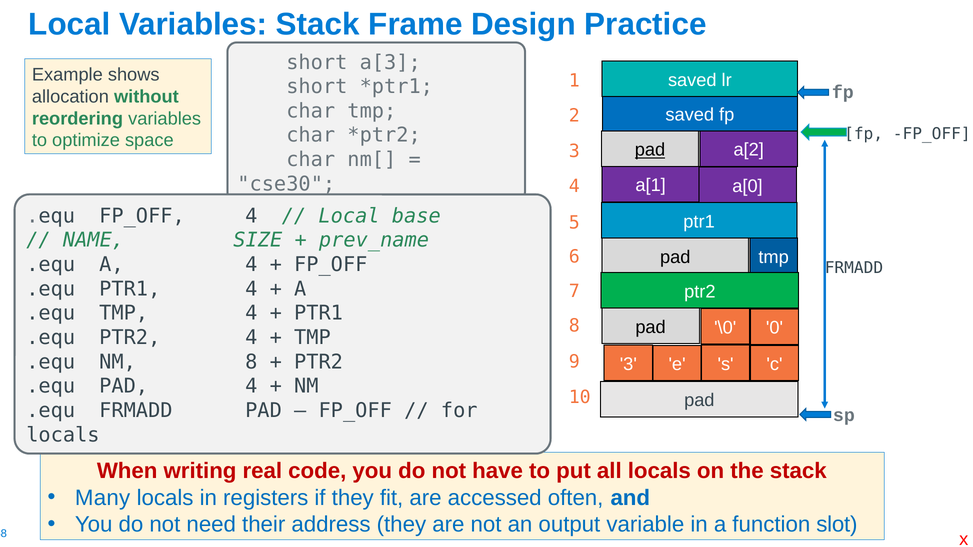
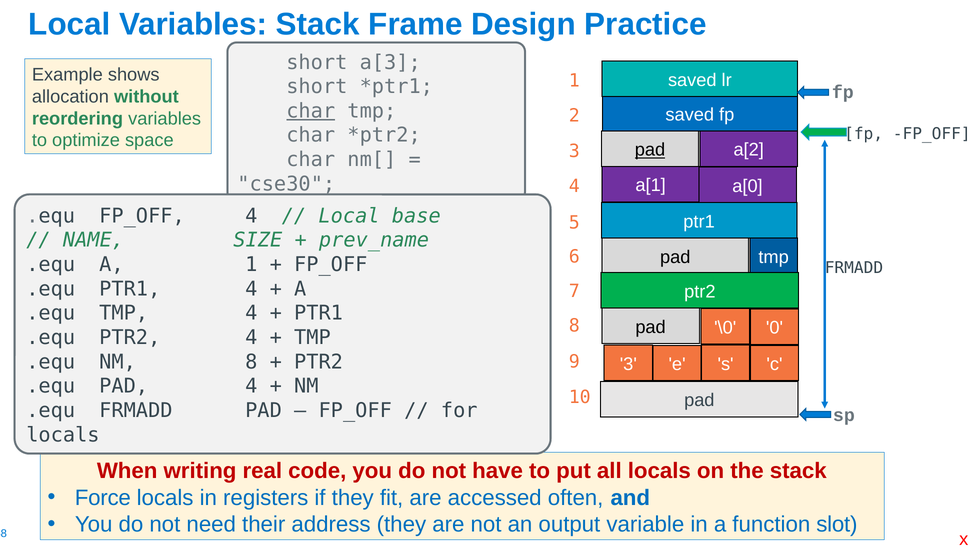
char underline: none -> present (311, 111)
A 4: 4 -> 1 (251, 265)
Many: Many -> Force (103, 498)
